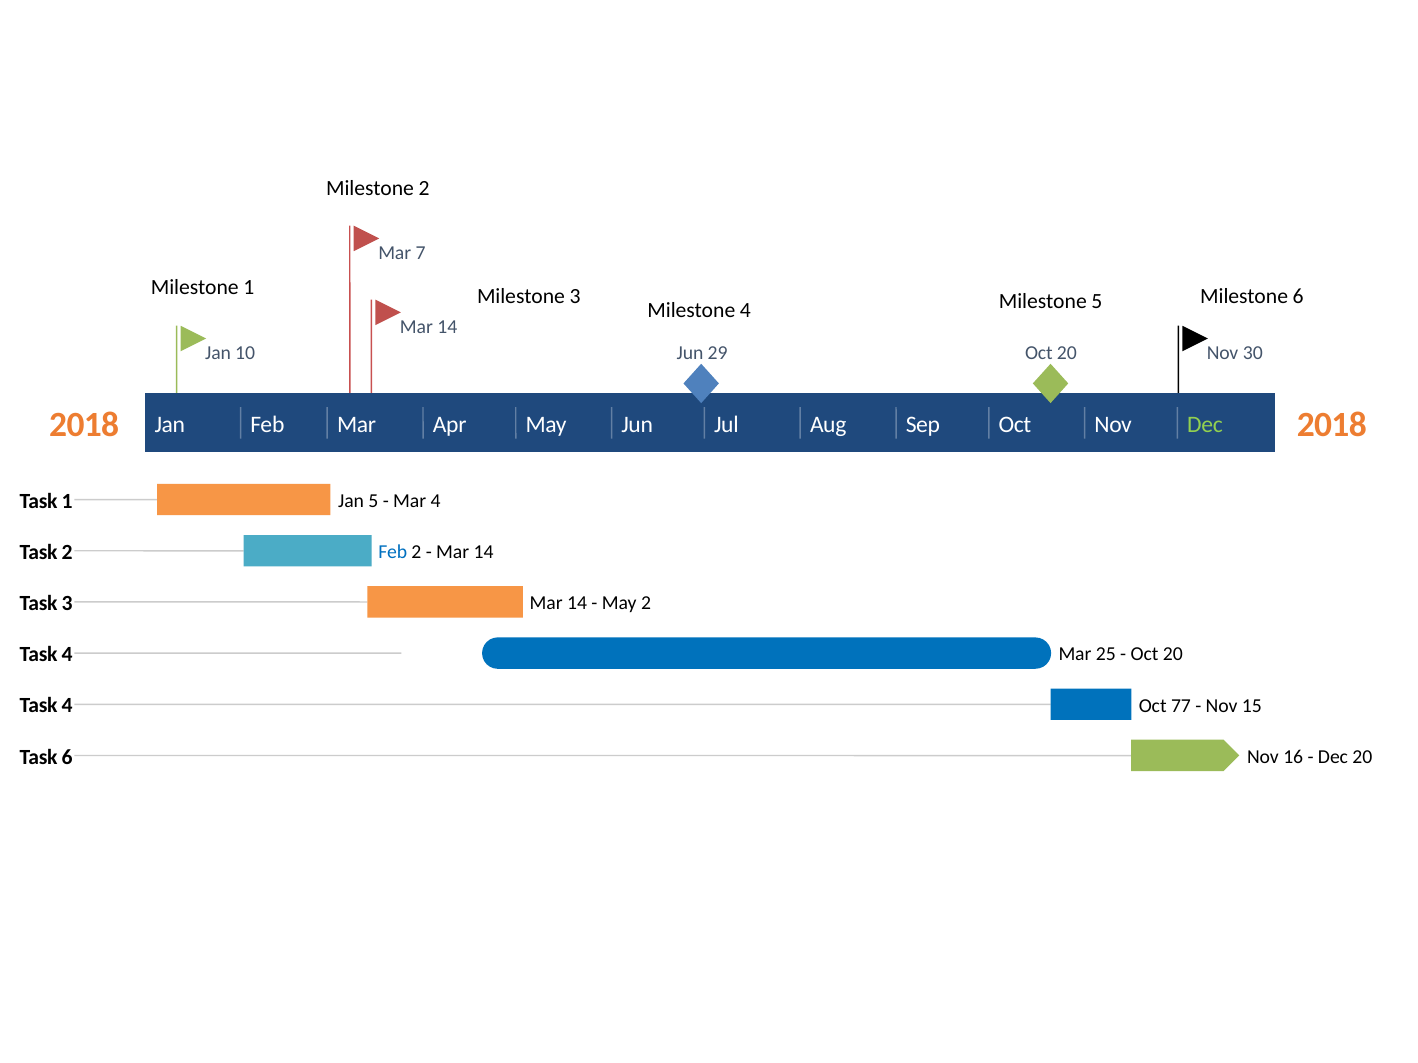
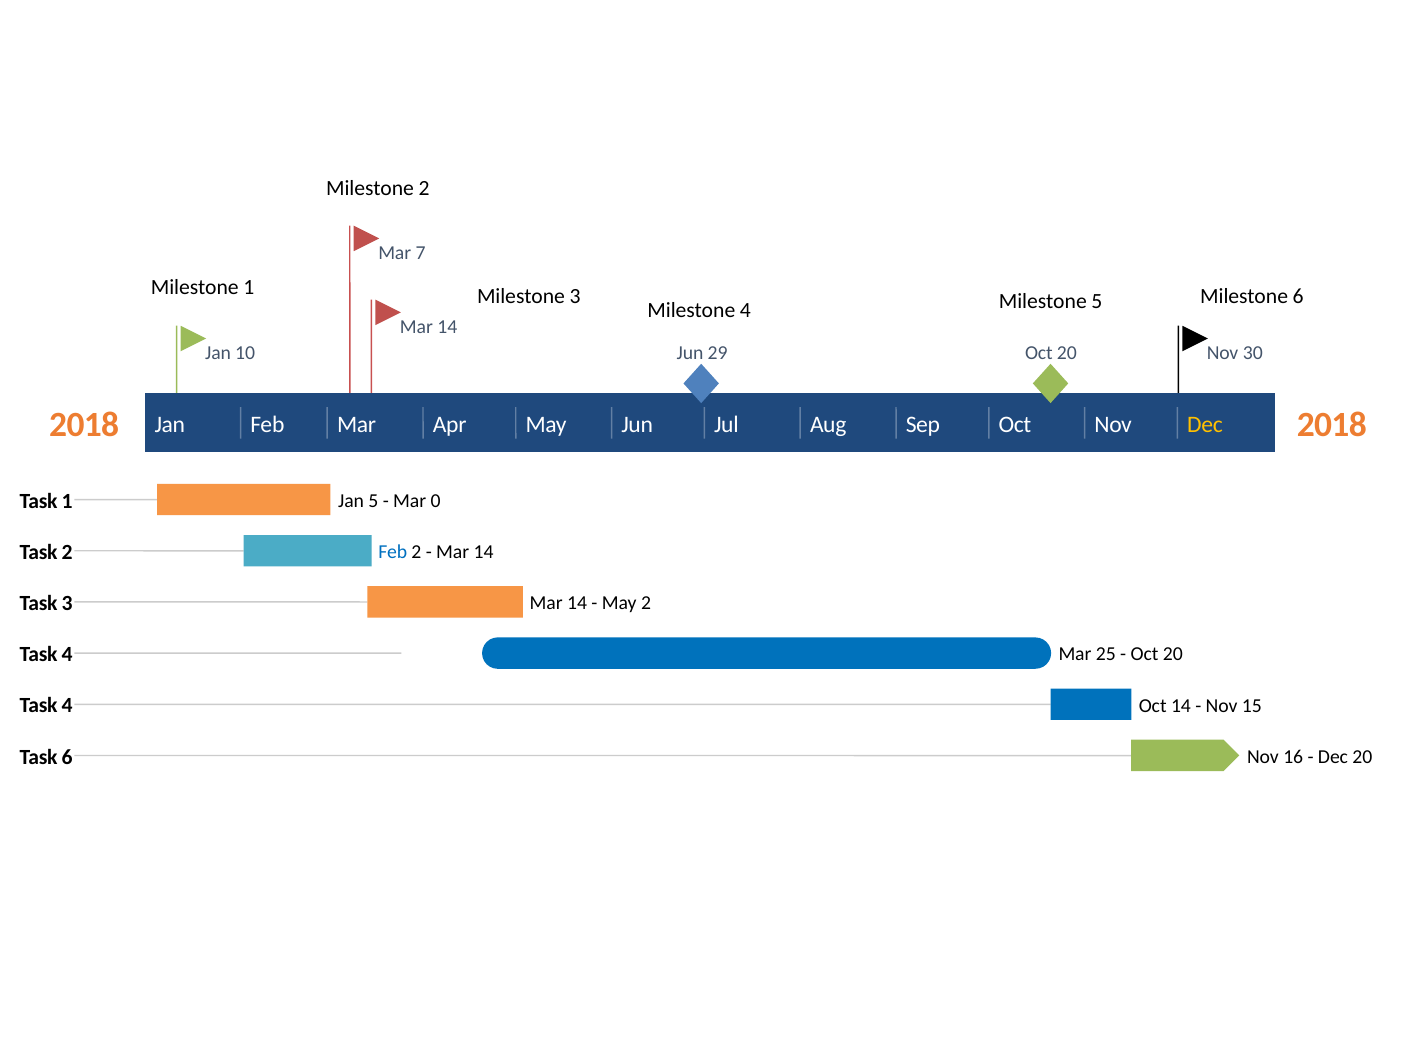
Dec colour: light green -> yellow (1205, 425)
Mar 4: 4 -> 0 (436, 501)
Oct 77: 77 -> 14 (1181, 706)
